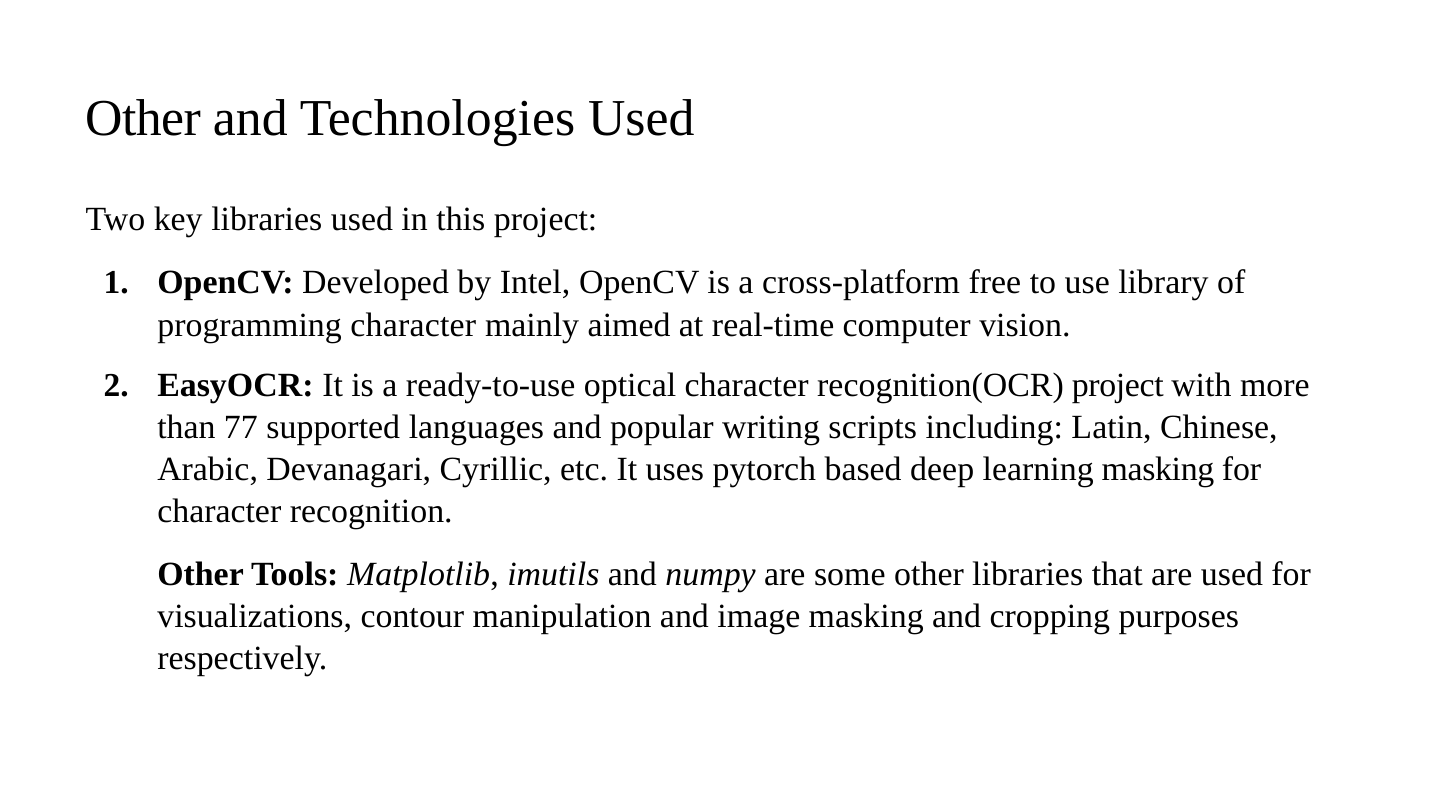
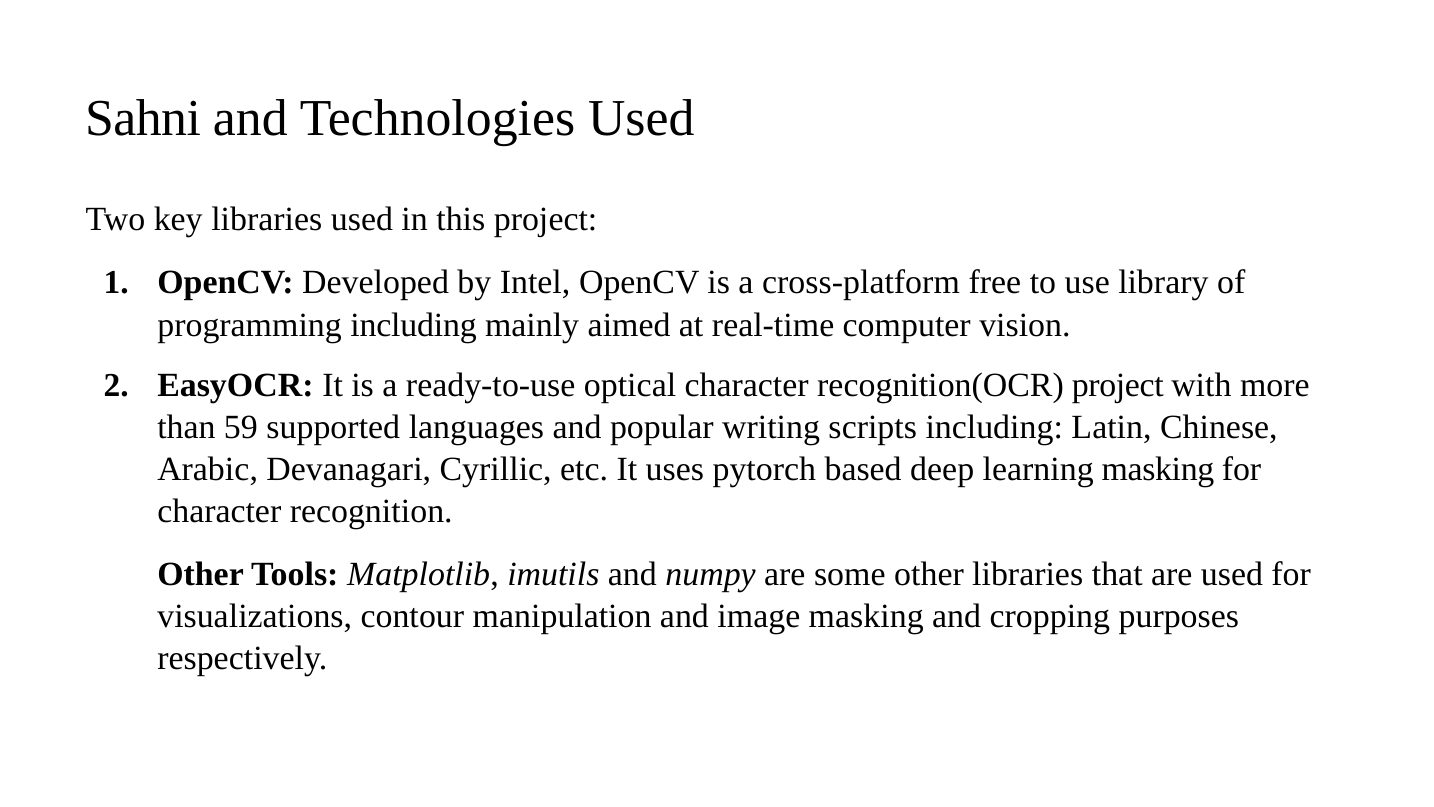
Other: Other -> Sahni (143, 119)
programming character: character -> including (414, 325)
77: 77 -> 59 (241, 427)
